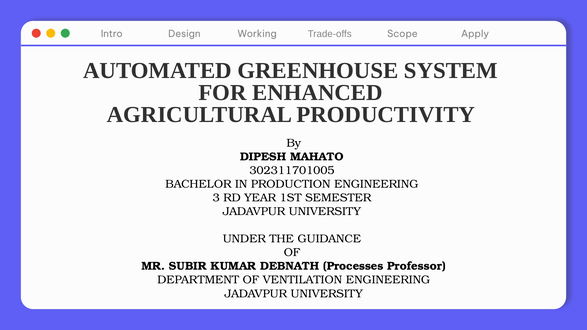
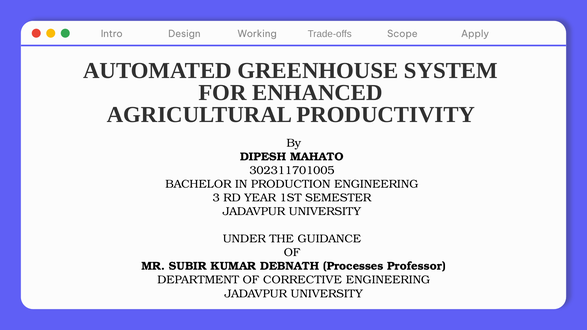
VENTILATION: VENTILATION -> CORRECTIVE (302, 280)
